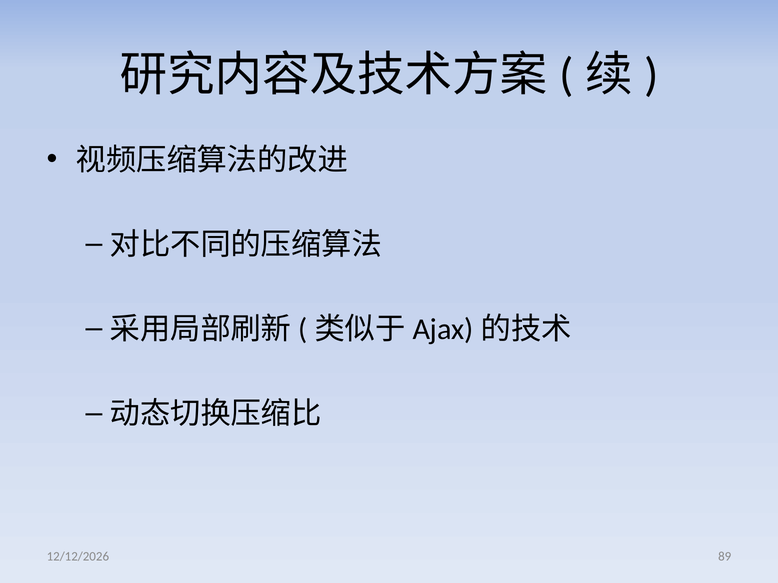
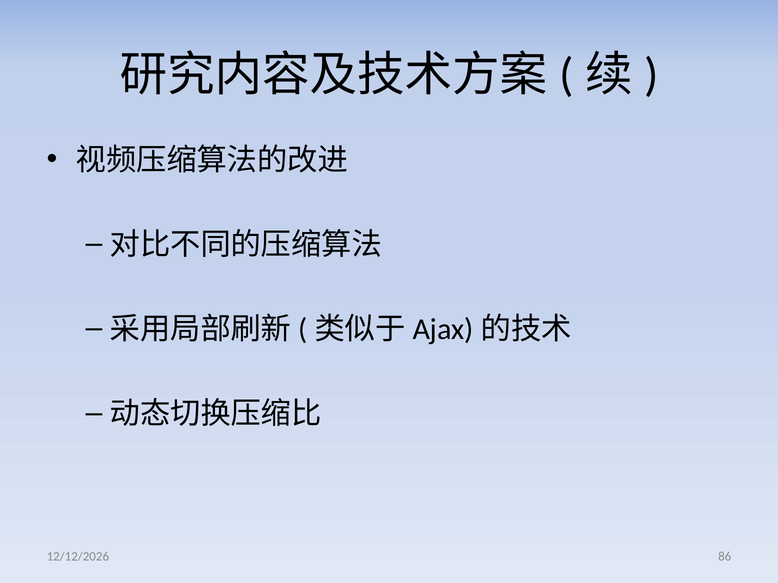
89: 89 -> 86 (725, 557)
